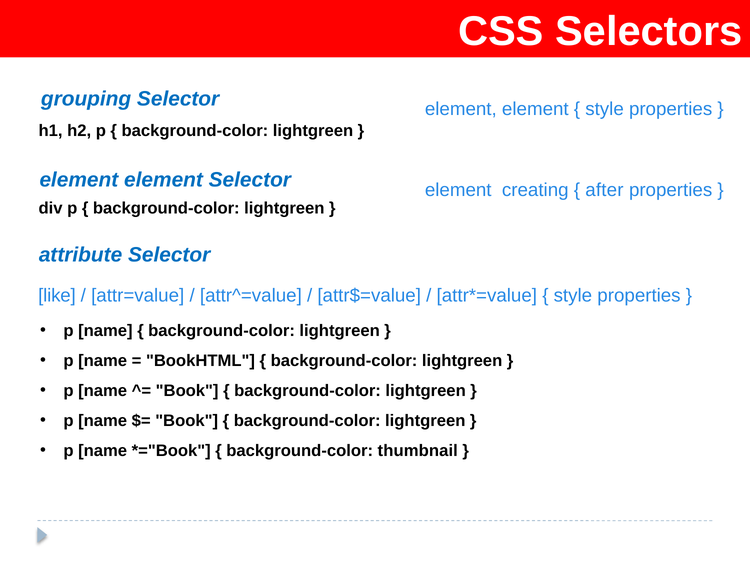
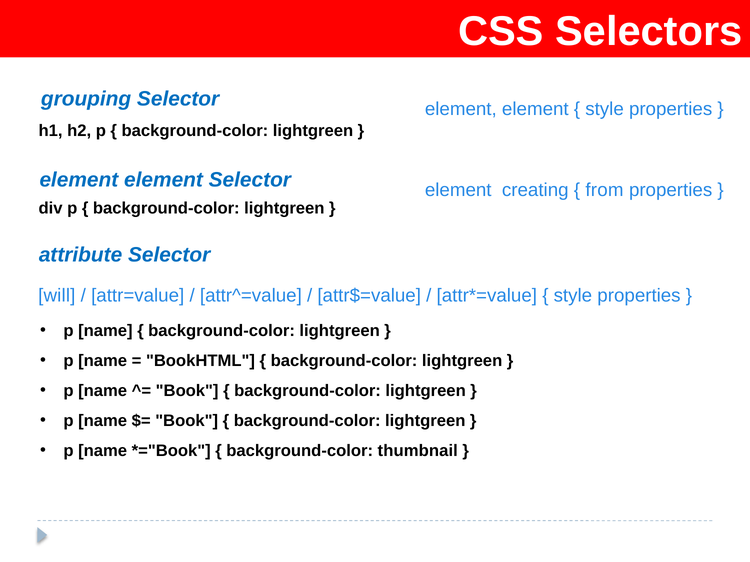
after: after -> from (604, 190)
like: like -> will (57, 296)
